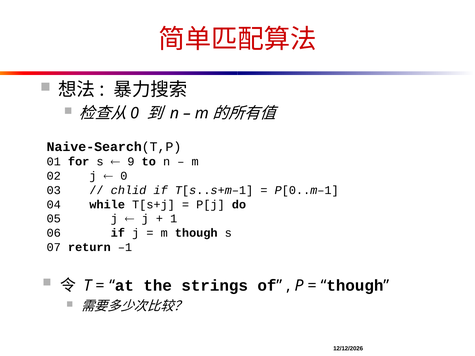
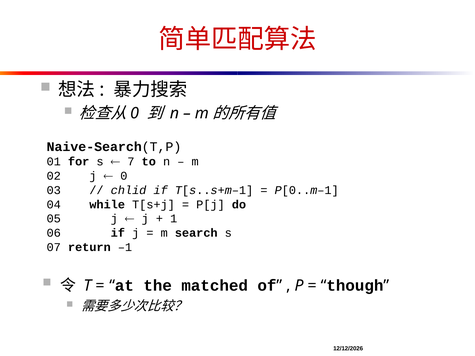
9: 9 -> 7 (131, 162)
m though: though -> search (196, 233)
strings: strings -> matched (215, 286)
